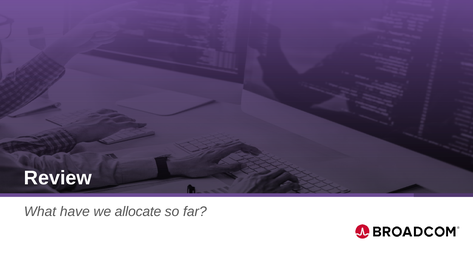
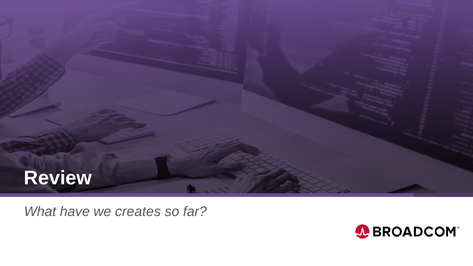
allocate: allocate -> creates (138, 212)
